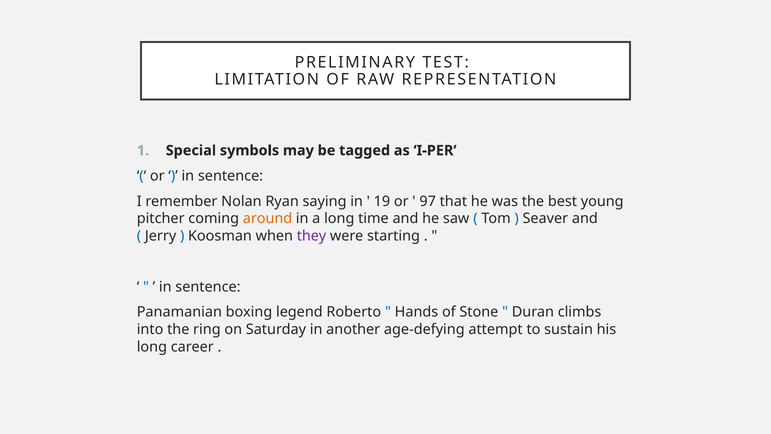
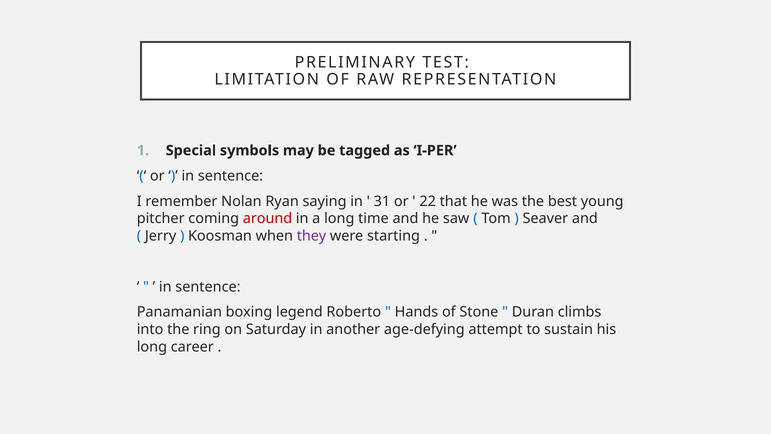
19: 19 -> 31 (382, 201)
97: 97 -> 22 (428, 201)
around colour: orange -> red (268, 218)
